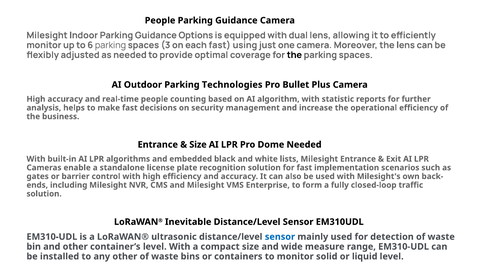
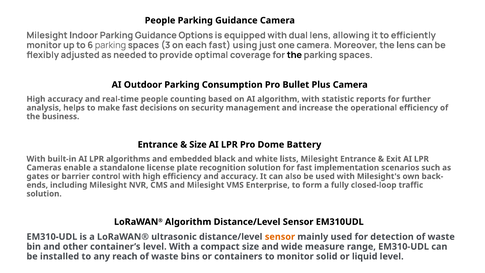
Technologies: Technologies -> Consumption (232, 85)
Dome Needed: Needed -> Battery (304, 145)
LoRaWAN® Inevitable: Inevitable -> Algorithm (188, 222)
sensor colour: blue -> orange (280, 237)
any other: other -> reach (125, 256)
